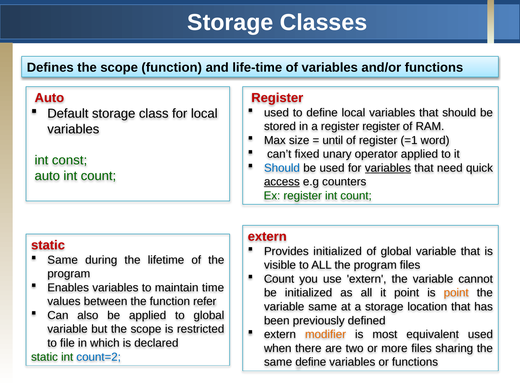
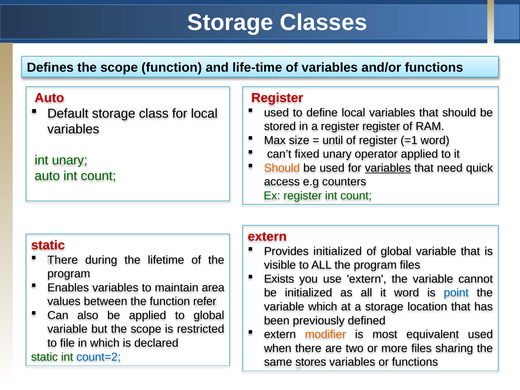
int const: const -> unary (70, 160)
Should colour: blue -> orange (282, 168)
access underline: present -> none (282, 182)
Same: Same -> There (63, 260)
Count: Count -> Exists (279, 279)
time: time -> area (213, 288)
it point: point -> word (407, 293)
point colour: orange -> blue (456, 293)
variable same: same -> which (323, 307)
same define: define -> stores (311, 362)
